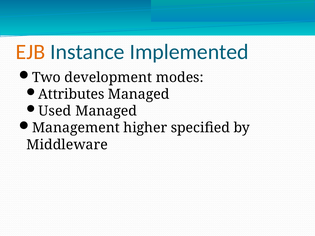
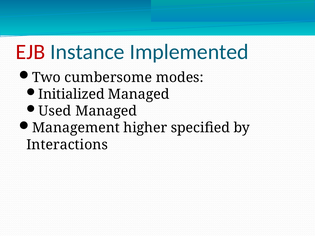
EJB colour: orange -> red (30, 52)
development: development -> cumbersome (108, 78)
Attributes: Attributes -> Initialized (71, 94)
Middleware: Middleware -> Interactions (67, 145)
